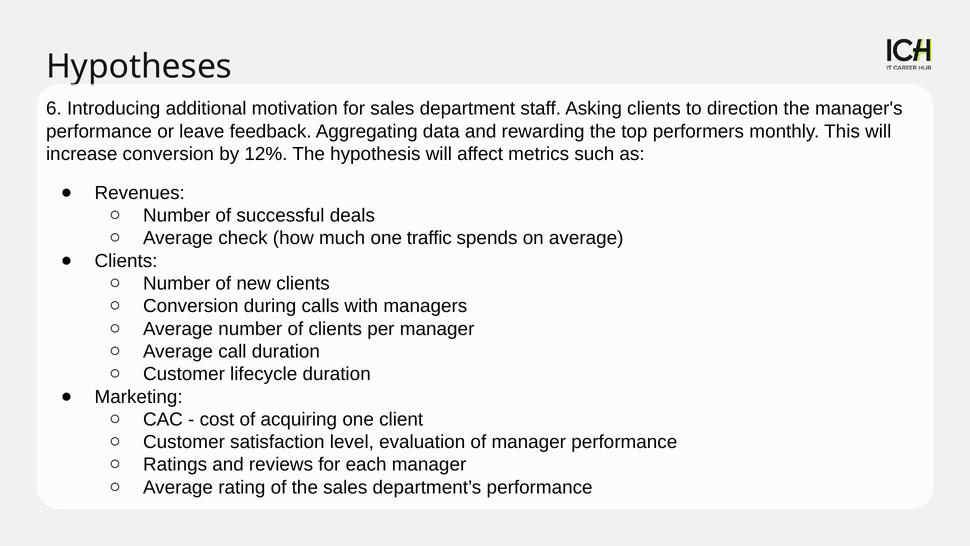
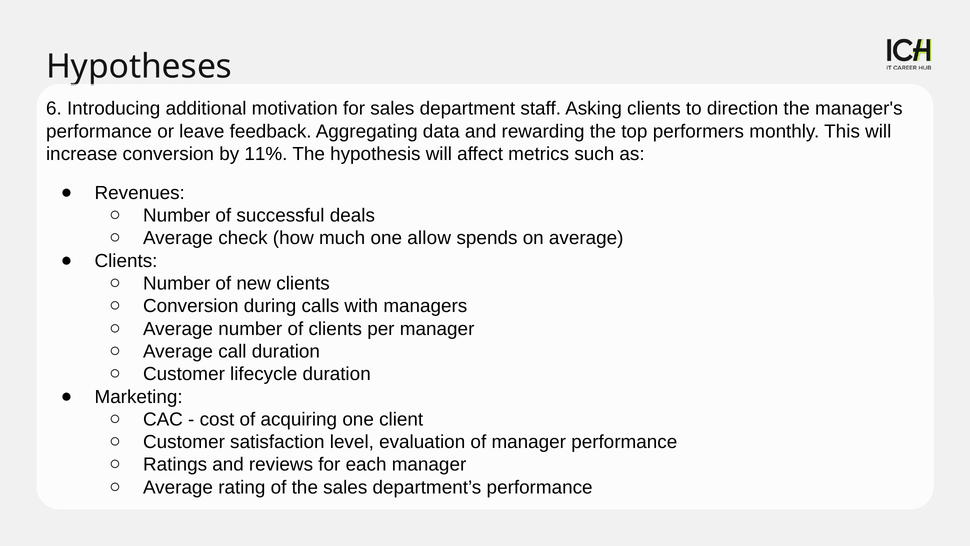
12%: 12% -> 11% (266, 154)
traffic: traffic -> allow (429, 238)
